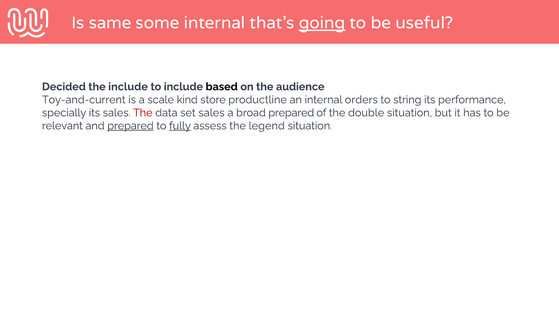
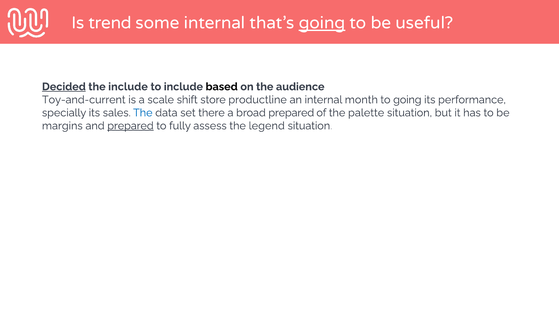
same: same -> trend (110, 23)
Decided underline: none -> present (64, 87)
kind: kind -> shift (187, 100)
orders: orders -> month (361, 100)
to string: string -> going (407, 100)
The colour: red -> blue (143, 113)
set sales: sales -> there (212, 113)
double: double -> palette (366, 113)
relevant: relevant -> margins (62, 126)
fully underline: present -> none (180, 126)
